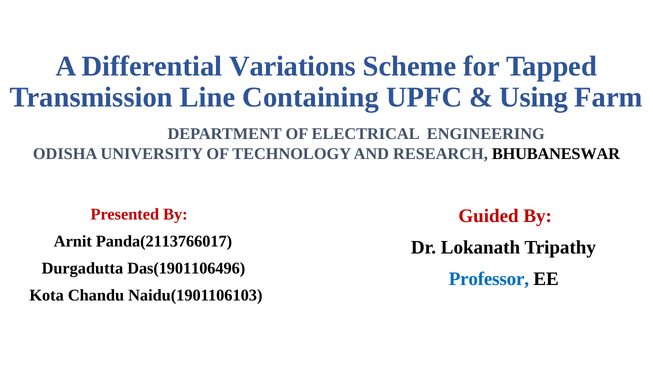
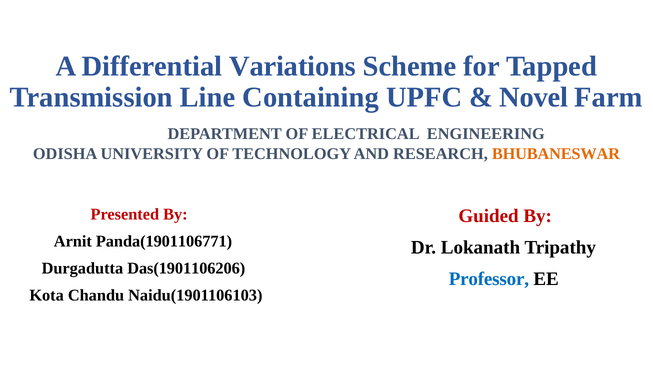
Using: Using -> Novel (534, 97)
BHUBANESWAR colour: black -> orange (556, 153)
Panda(2113766017: Panda(2113766017 -> Panda(1901106771 (164, 241)
Das(1901106496: Das(1901106496 -> Das(1901106206 (186, 268)
